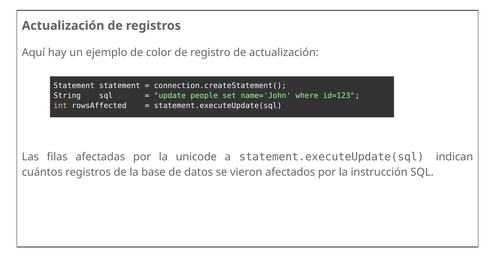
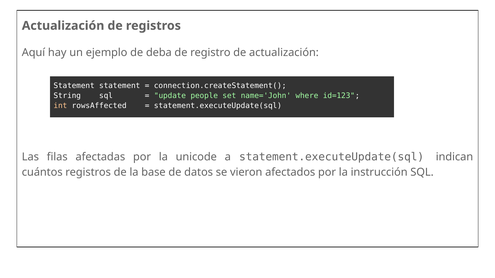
color: color -> deba (159, 53)
